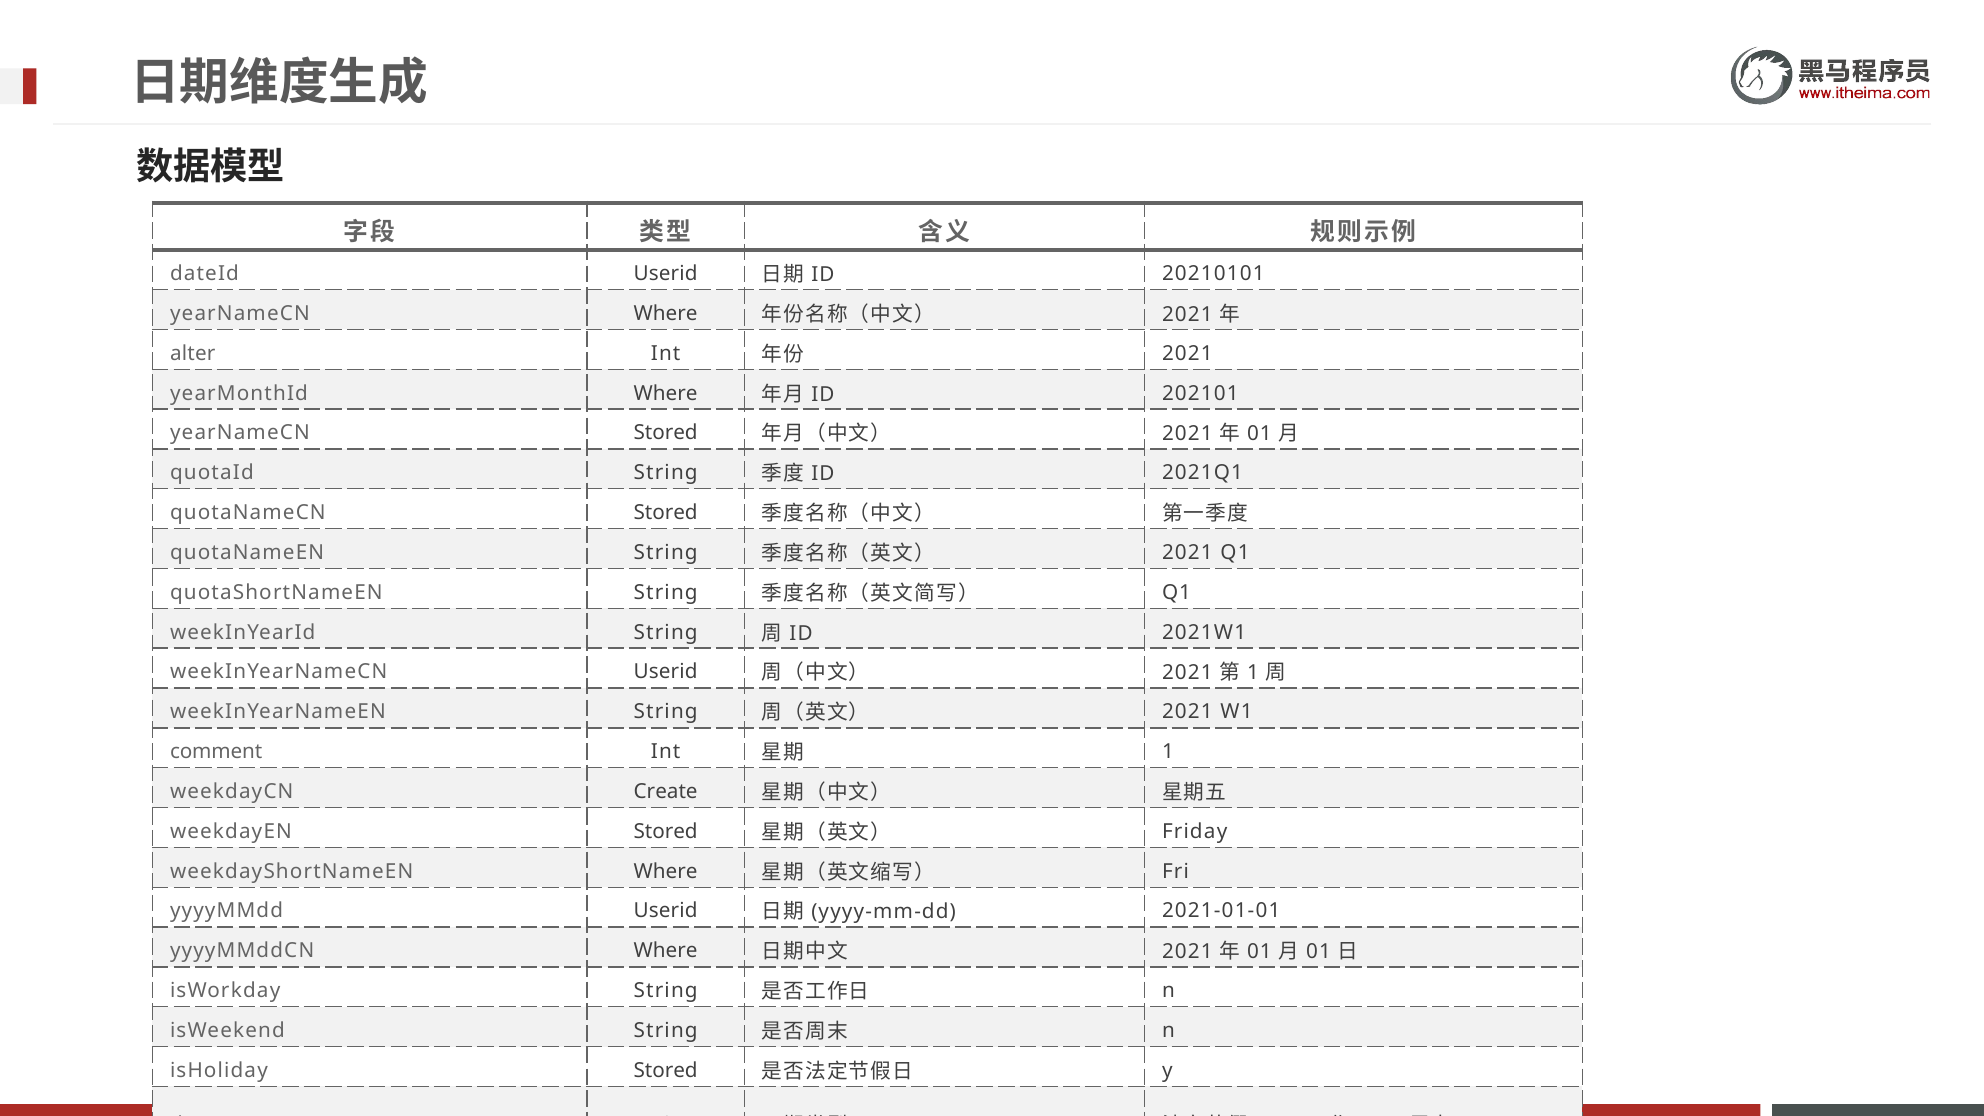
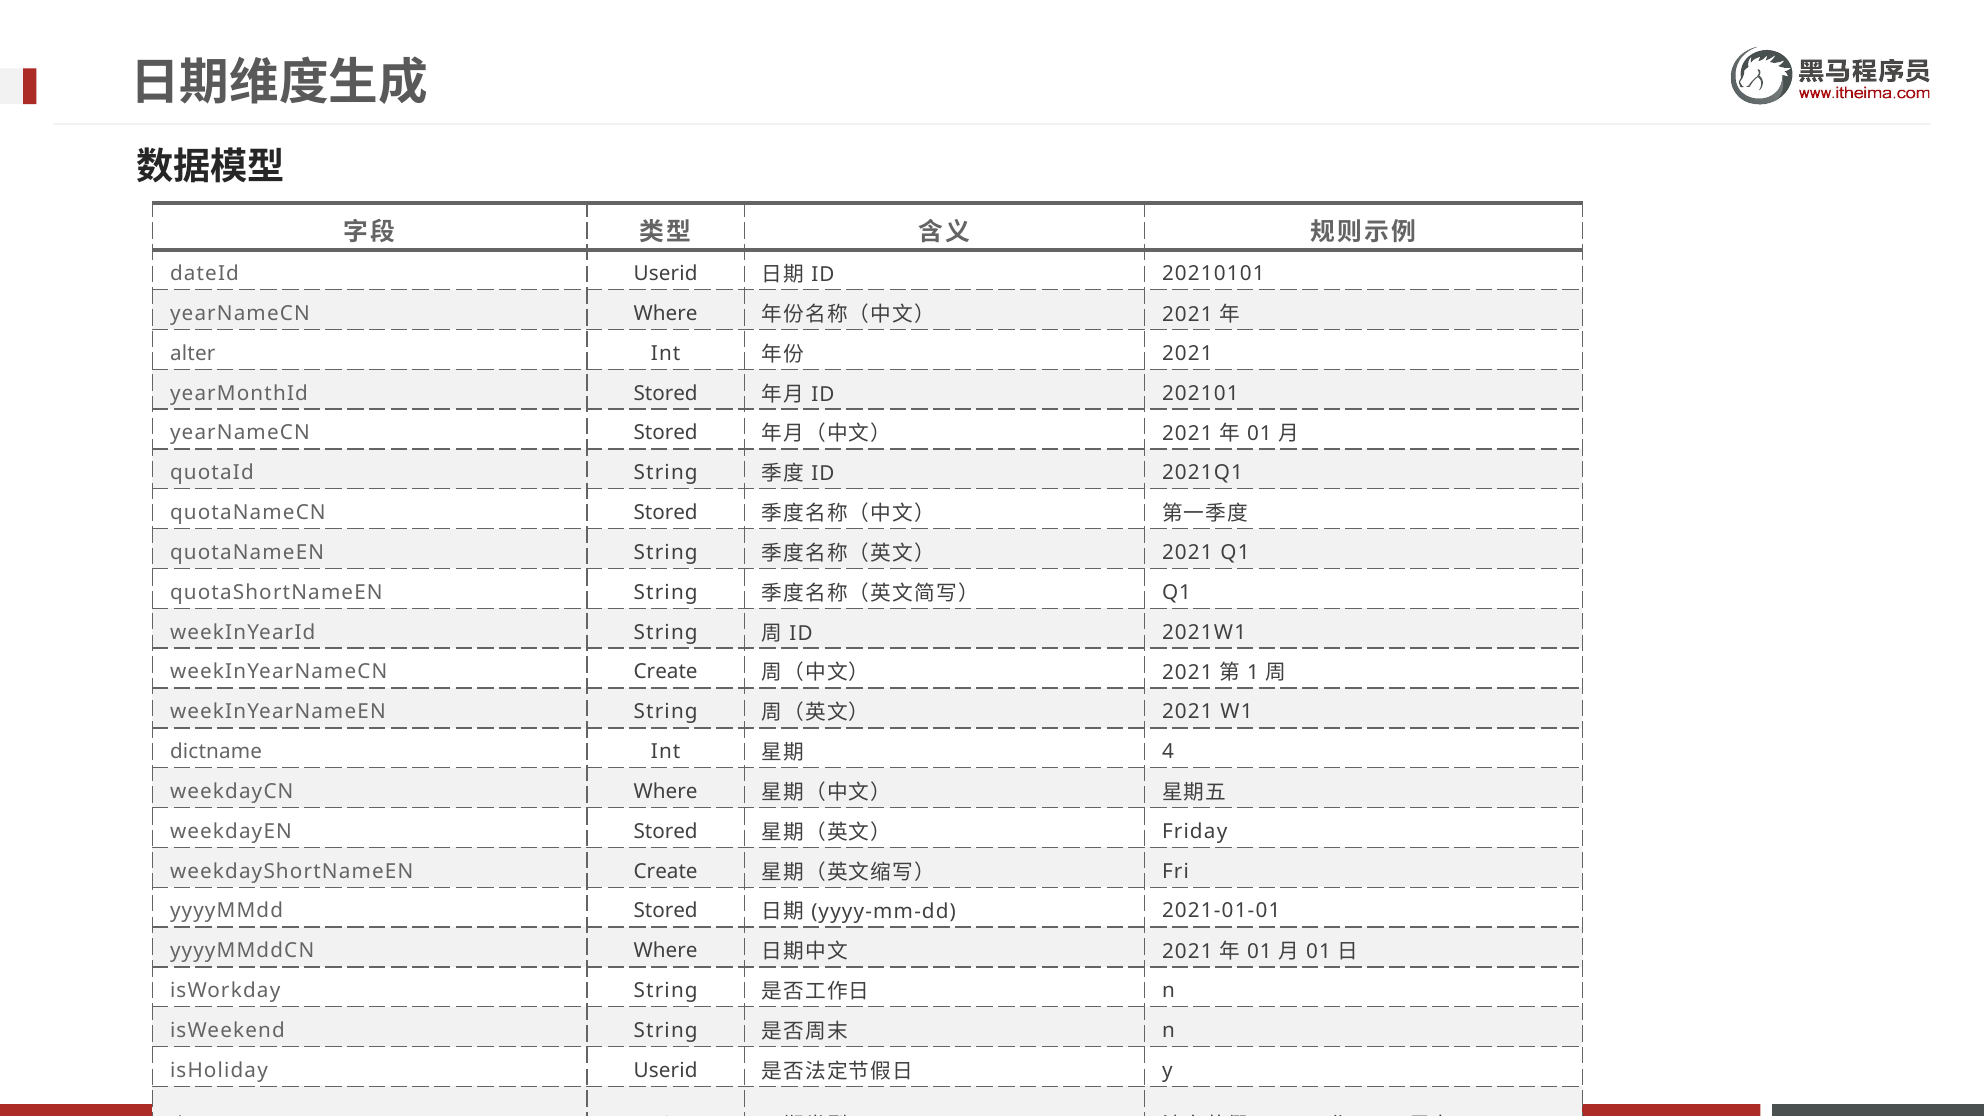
yearMonthId Where: Where -> Stored (666, 393)
weekInYearNameCN Userid: Userid -> Create (666, 672)
comment: comment -> dictname (216, 752)
1: 1 -> 4 (1168, 752)
weekdayCN Create: Create -> Where (666, 792)
weekdayShortNameEN Where: Where -> Create (666, 871)
yyyyMMdd Userid: Userid -> Stored (666, 911)
isHoliday Stored: Stored -> Userid (666, 1070)
